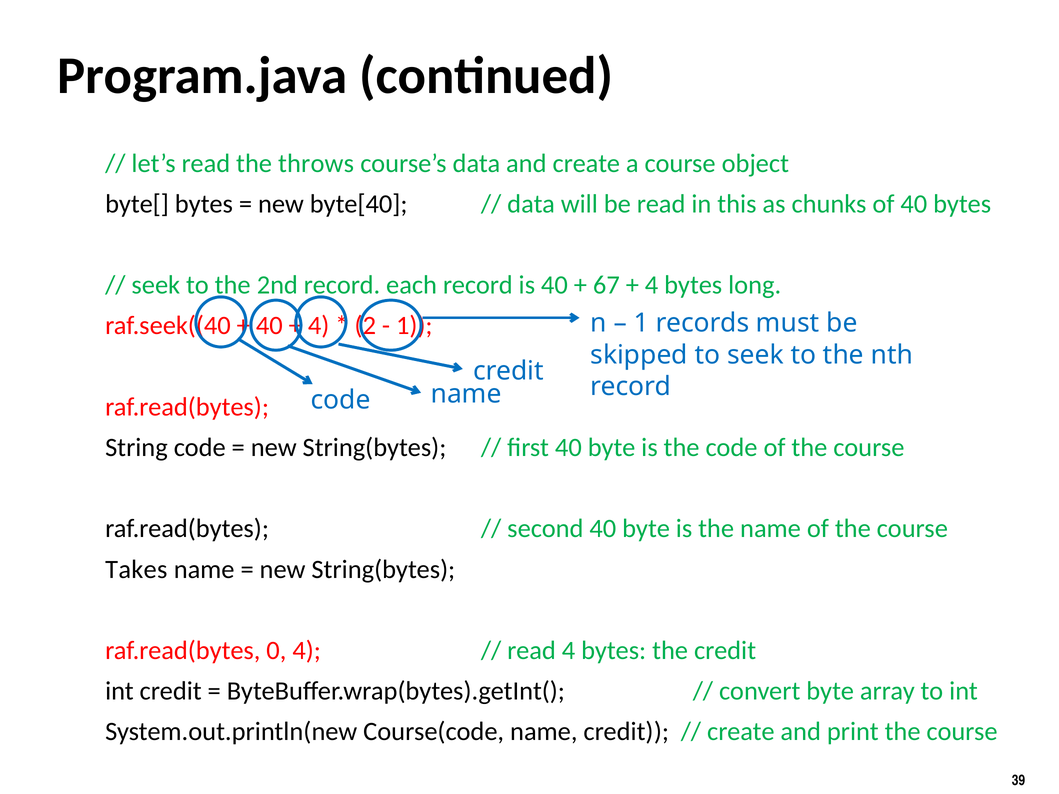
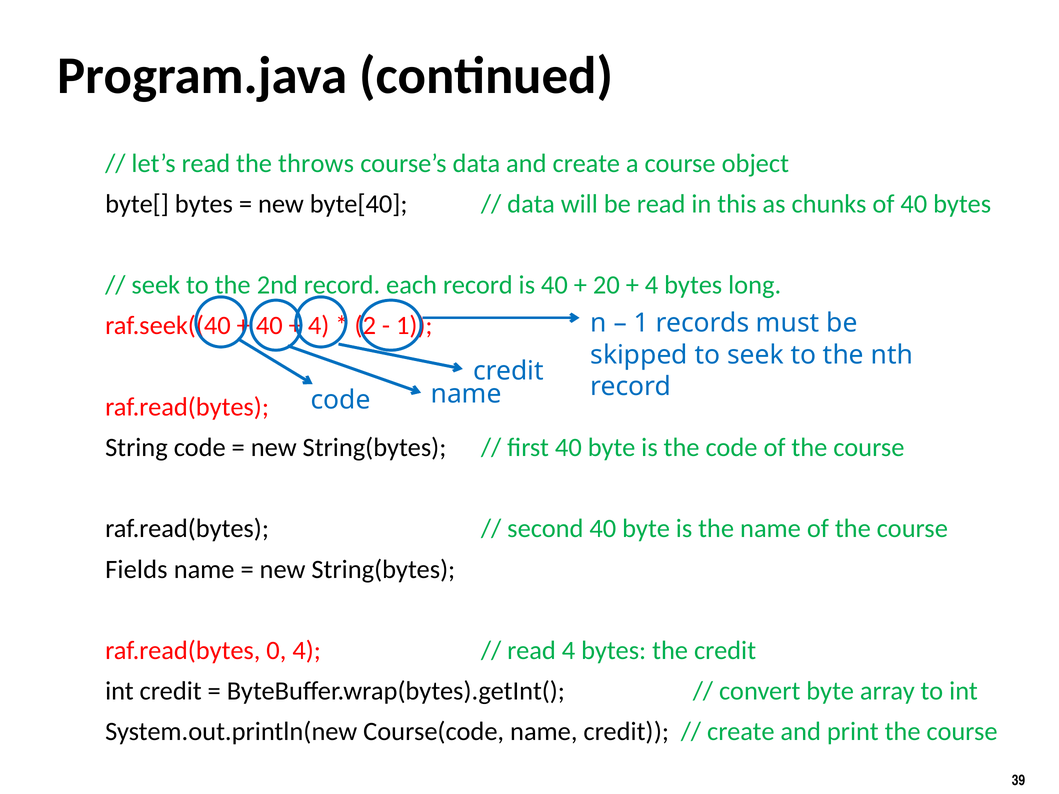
67: 67 -> 20 (606, 285)
Takes: Takes -> Fields (136, 569)
